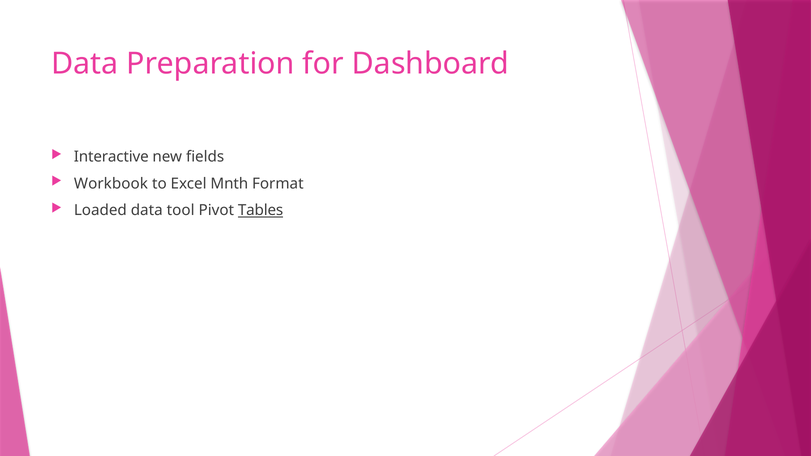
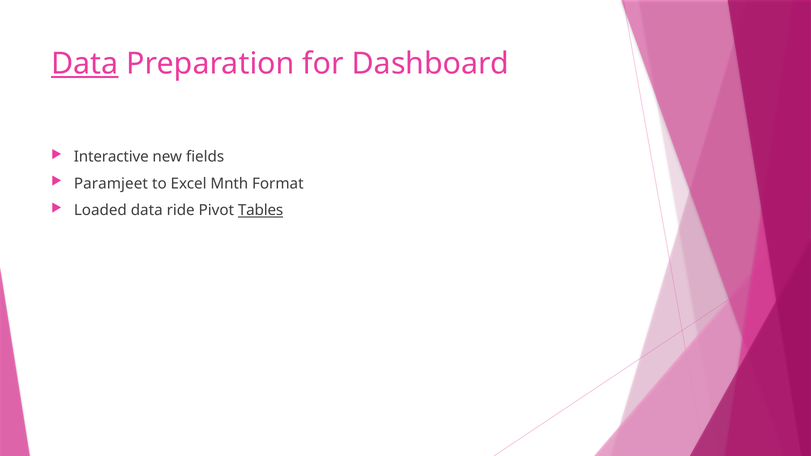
Data underline: none -> present (85, 64)
Workbook: Workbook -> Paramjeet (111, 184)
tool: tool -> ride (181, 210)
